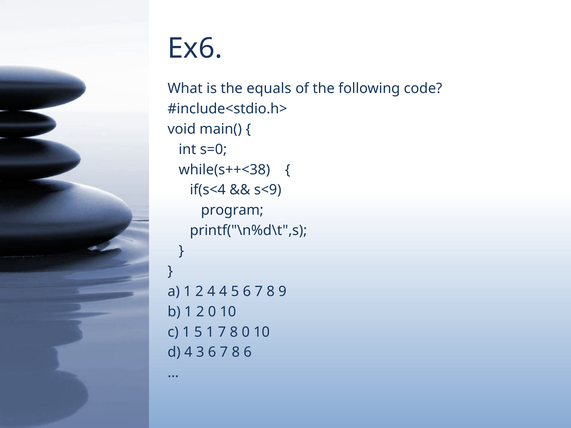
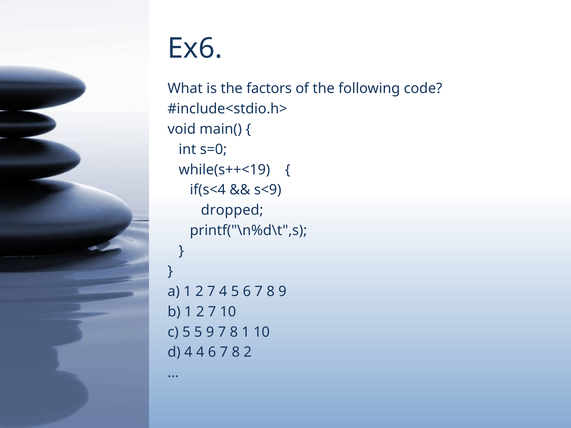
equals: equals -> factors (269, 89)
while(s++<38: while(s++<38 -> while(s++<19 (224, 170)
program: program -> dropped (232, 210)
a 1 2 4: 4 -> 7 (211, 292)
b 1 2 0: 0 -> 7 (212, 312)
c 1: 1 -> 5 (186, 332)
5 1: 1 -> 9 (210, 332)
8 0: 0 -> 1 (246, 332)
4 3: 3 -> 4 (200, 352)
8 6: 6 -> 2 (248, 352)
